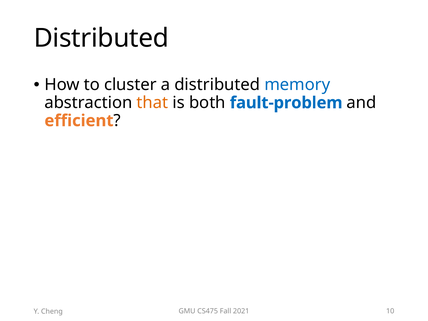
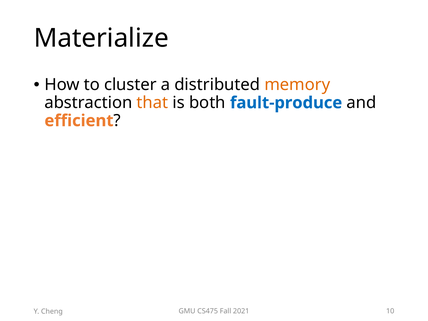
Distributed: Distributed -> Materialize (101, 38)
memory colour: blue -> orange (297, 85)
fault-problem: fault-problem -> fault-produce (286, 103)
